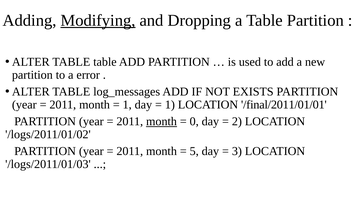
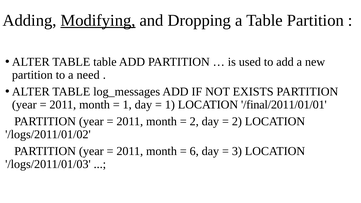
error: error -> need (88, 75)
month underline: present -> none (162, 121)
0: 0 -> 2 (194, 121)
5: 5 -> 6 (194, 151)
